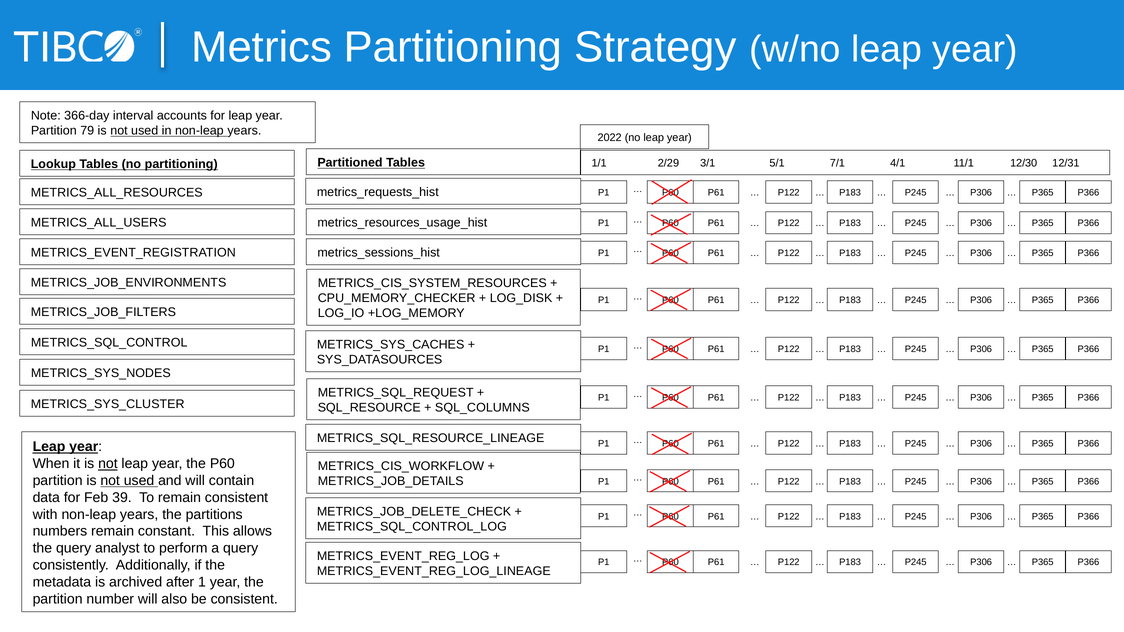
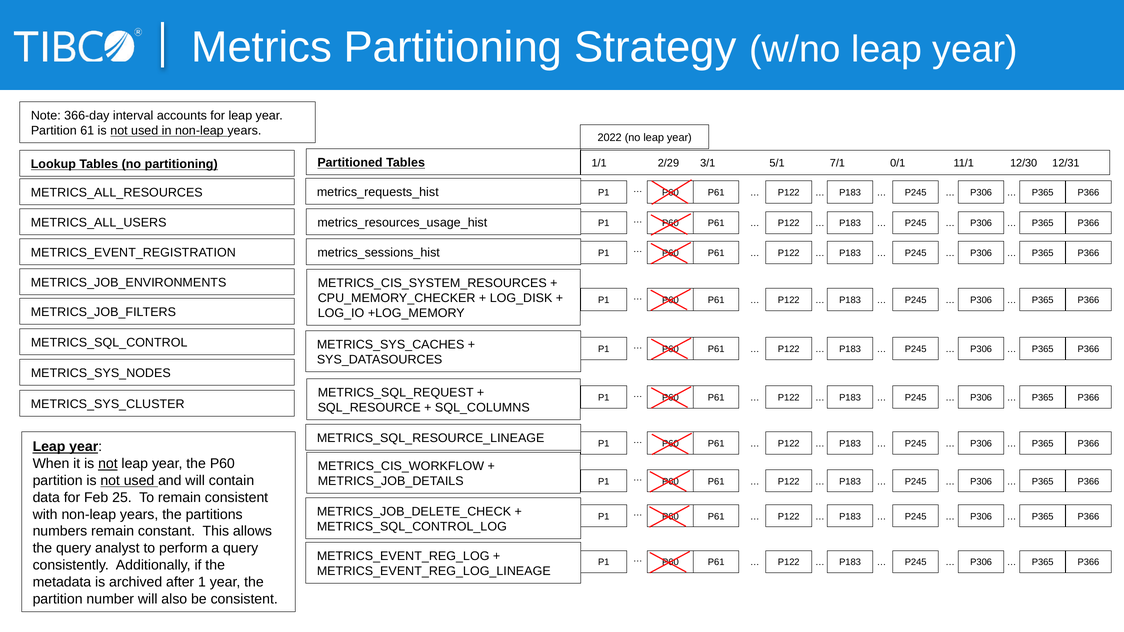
79: 79 -> 61 (87, 131)
4/1: 4/1 -> 0/1 (898, 163)
39: 39 -> 25 (122, 498)
